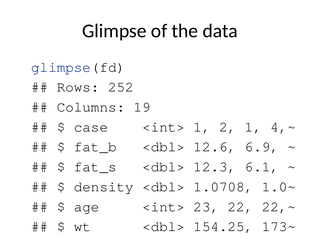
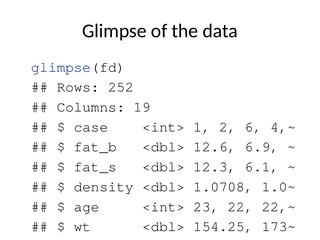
2 1: 1 -> 6 (253, 127)
